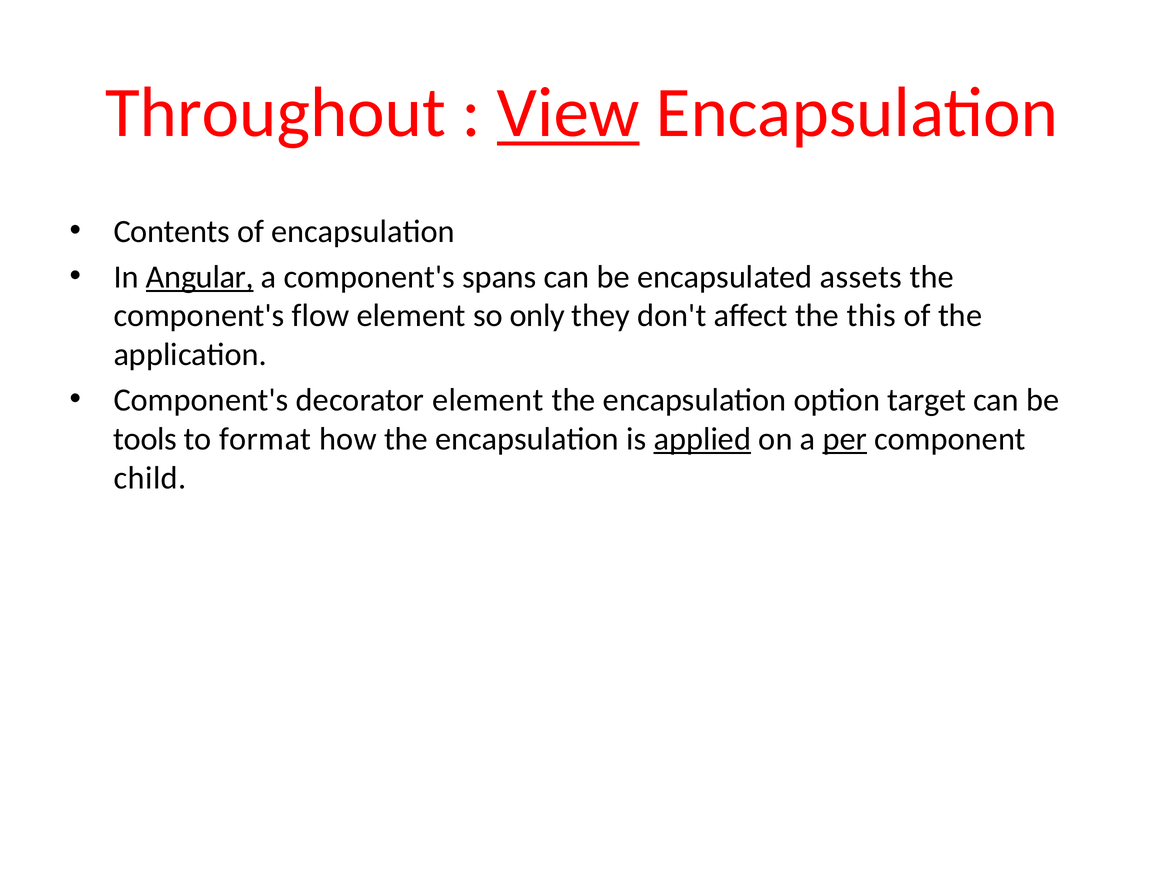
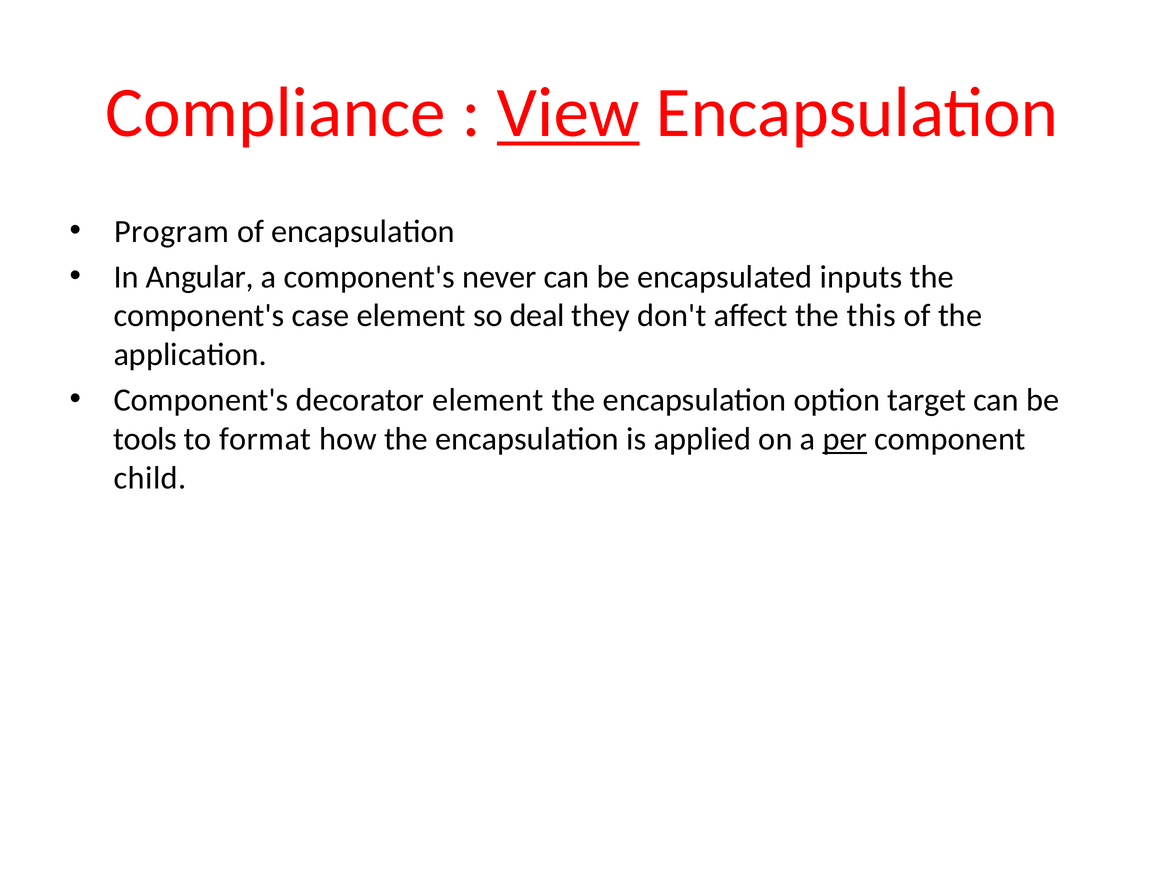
Throughout: Throughout -> Compliance (276, 113)
Contents: Contents -> Program (171, 231)
Angular underline: present -> none (200, 277)
spans: spans -> never (499, 277)
assets: assets -> inputs (861, 277)
flow: flow -> case (321, 316)
only: only -> deal (537, 316)
applied underline: present -> none (702, 439)
